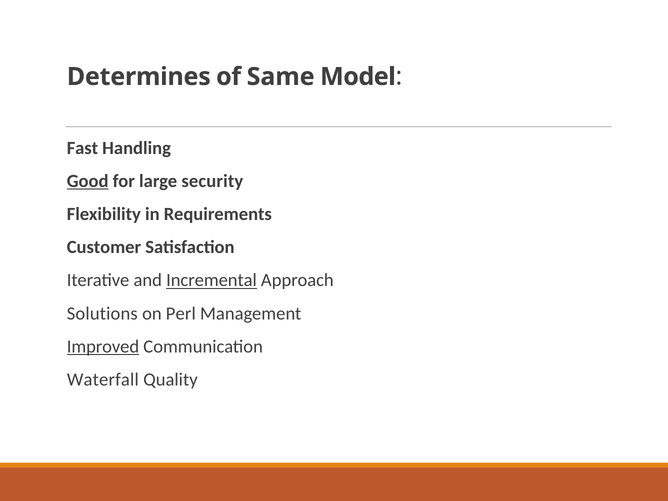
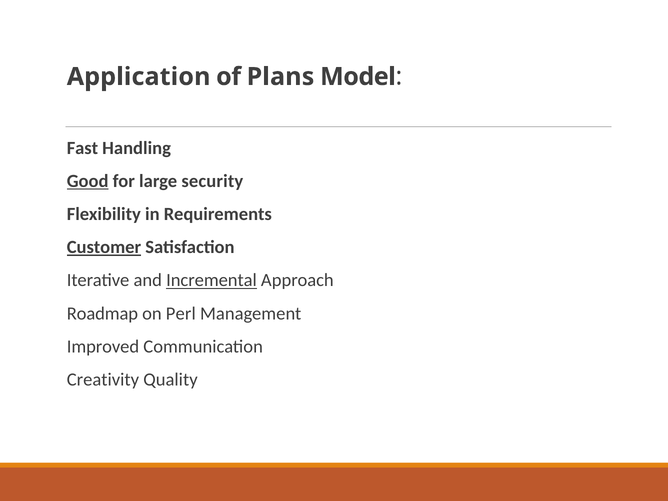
Determines: Determines -> Application (139, 77)
Same: Same -> Plans (280, 77)
Customer underline: none -> present (104, 247)
Solutions: Solutions -> Roadmap (102, 313)
Improved underline: present -> none (103, 346)
Waterfall: Waterfall -> Creativity (103, 380)
